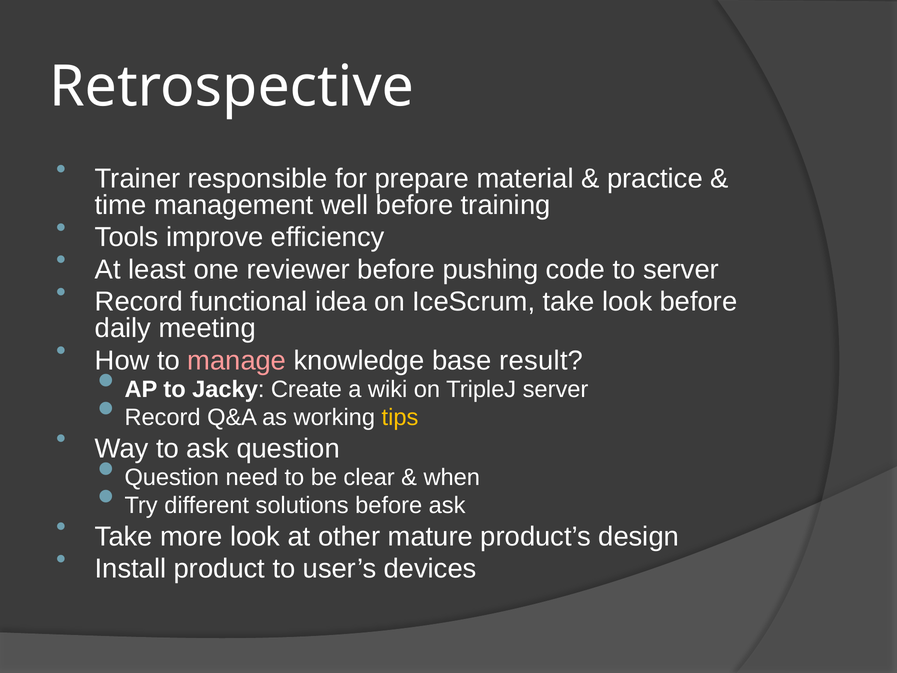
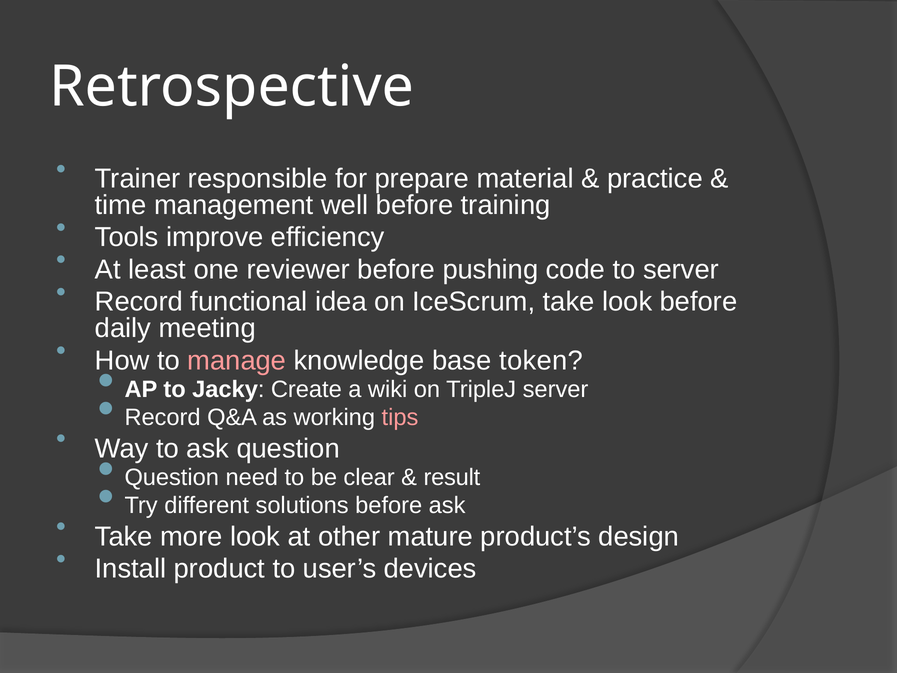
result: result -> token (541, 360)
tips colour: yellow -> pink (400, 417)
when: when -> result (452, 477)
